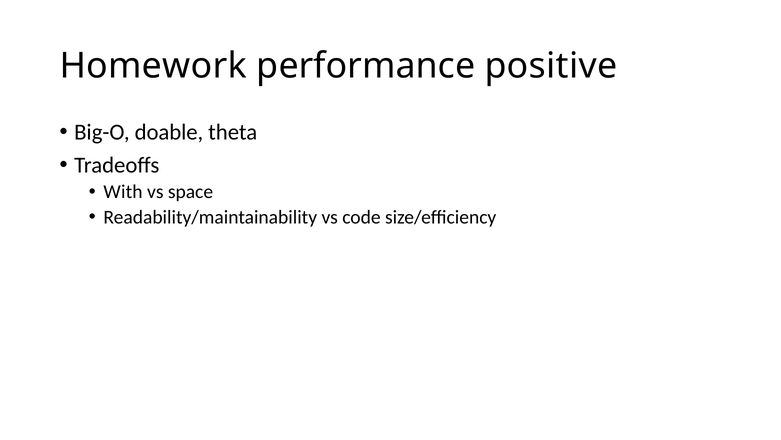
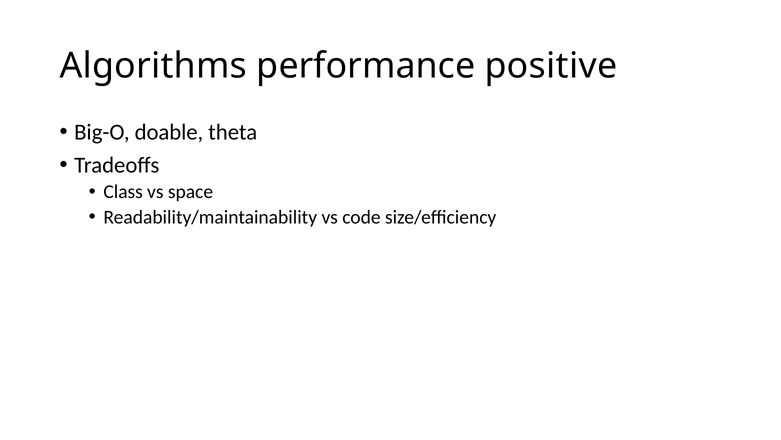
Homework: Homework -> Algorithms (153, 66)
With: With -> Class (123, 192)
